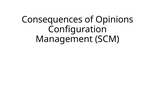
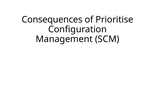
Opinions: Opinions -> Prioritise (114, 20)
